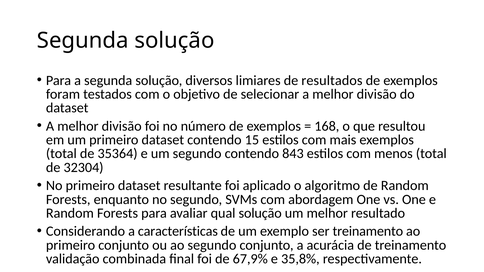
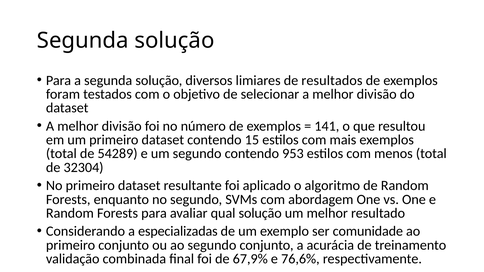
168: 168 -> 141 (327, 126)
35364: 35364 -> 54289 (118, 154)
843: 843 -> 953 (293, 154)
características: características -> especializadas (178, 232)
ser treinamento: treinamento -> comunidade (368, 232)
35,8%: 35,8% -> 76,6% (300, 259)
